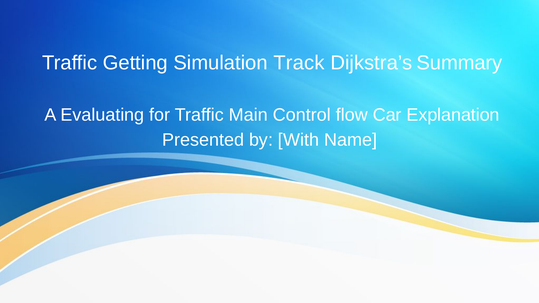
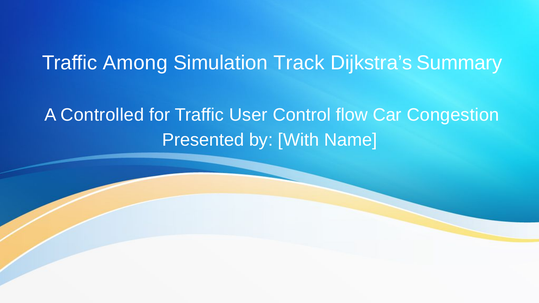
Getting: Getting -> Among (135, 63)
Evaluating: Evaluating -> Controlled (102, 115)
Main: Main -> User (248, 115)
Explanation: Explanation -> Congestion (453, 115)
